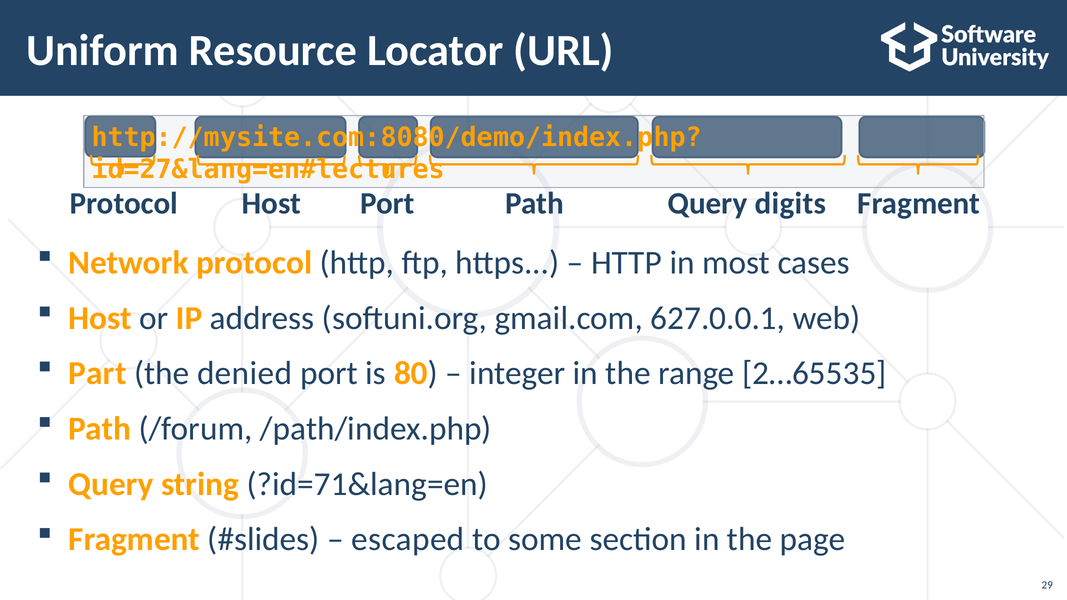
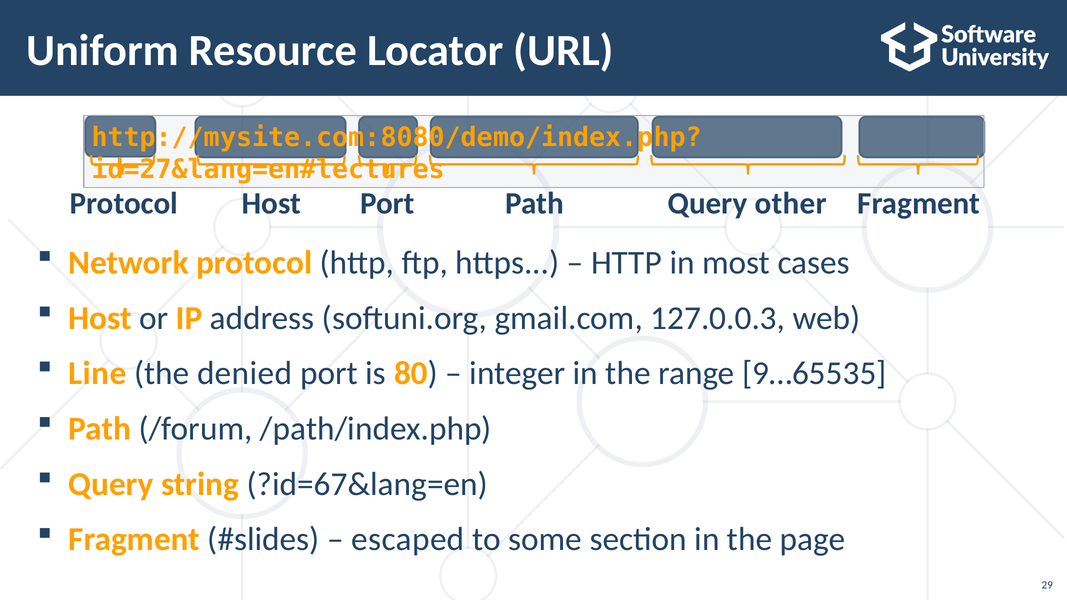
digits: digits -> other (791, 203)
627.0.0.1: 627.0.0.1 -> 127.0.0.3 (718, 318)
Part: Part -> Line (97, 373)
2…65535: 2…65535 -> 9…65535 (814, 373)
?id=71&lang=en: ?id=71&lang=en -> ?id=67&lang=en (367, 484)
